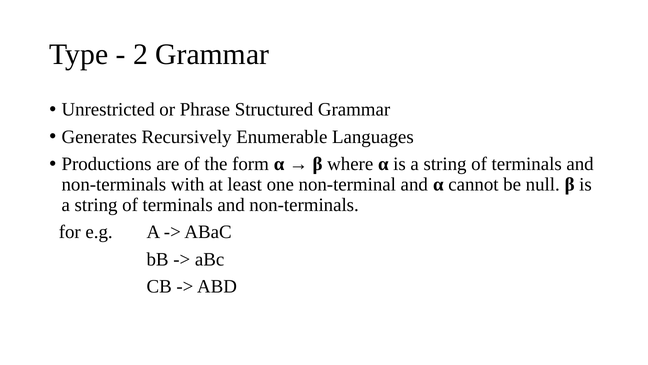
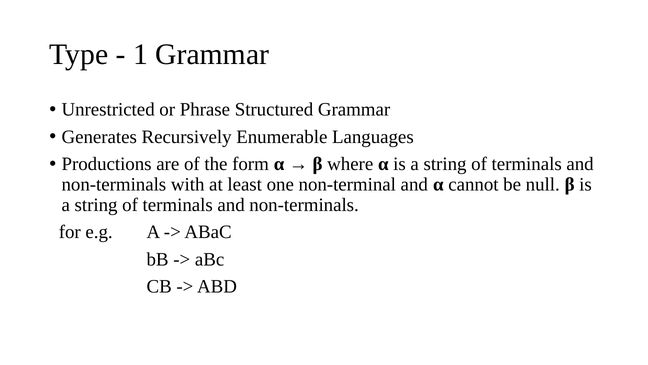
2: 2 -> 1 (140, 54)
